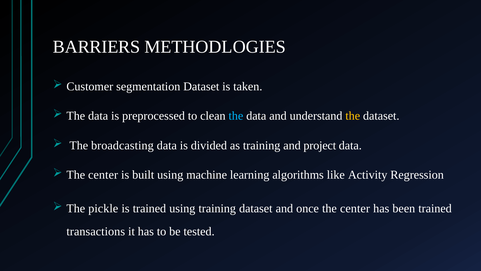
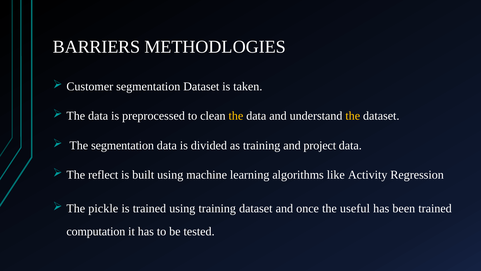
the colour: light blue -> yellow (236, 116)
The broadcasting: broadcasting -> segmentation (123, 145)
center: center -> reflect (103, 175)
once the center: center -> useful (355, 208)
transactions: transactions -> computation (96, 231)
